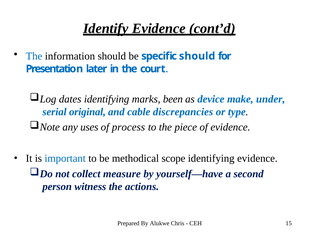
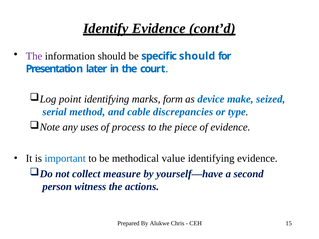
The colour: blue -> purple (34, 56)
dates: dates -> point (70, 99)
been: been -> form (173, 99)
under: under -> seized (271, 99)
original: original -> method (87, 112)
scope: scope -> value (173, 159)
